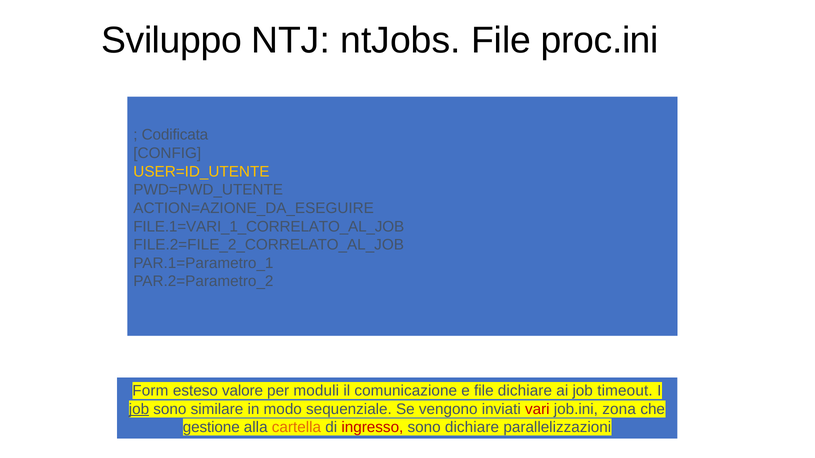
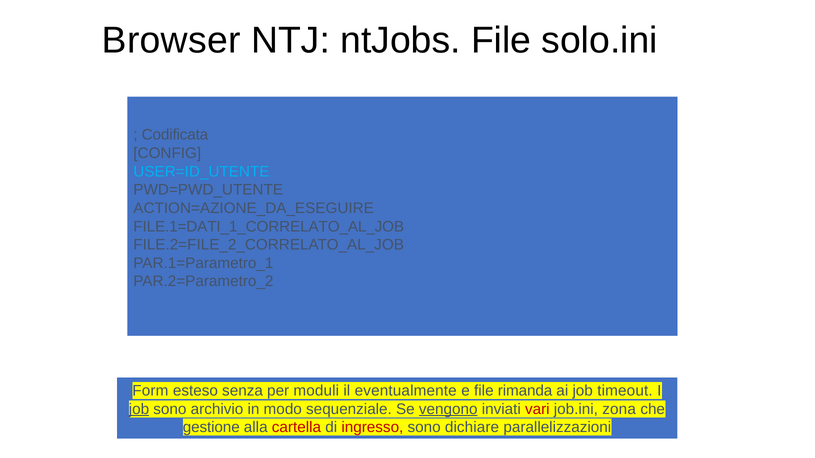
Sviluppo: Sviluppo -> Browser (171, 40)
proc.ini: proc.ini -> solo.ini (600, 40)
USER=ID_UTENTE colour: yellow -> light blue (201, 172)
FILE.1=VARI_1_CORRELATO_AL_JOB: FILE.1=VARI_1_CORRELATO_AL_JOB -> FILE.1=DATI_1_CORRELATO_AL_JOB (269, 227)
valore: valore -> senza (243, 391)
comunicazione: comunicazione -> eventualmente (406, 391)
file dichiare: dichiare -> rimanda (525, 391)
similare: similare -> archivio (217, 410)
vengono underline: none -> present (448, 410)
cartella colour: orange -> red (296, 428)
